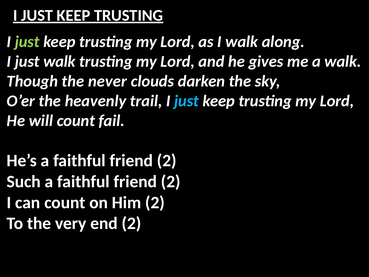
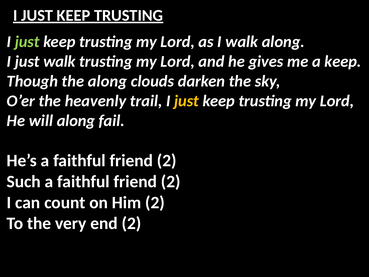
a walk: walk -> keep (343, 61)
the never: never -> along (107, 81)
just colour: light blue -> yellow (187, 101)
will count: count -> along (76, 121)
